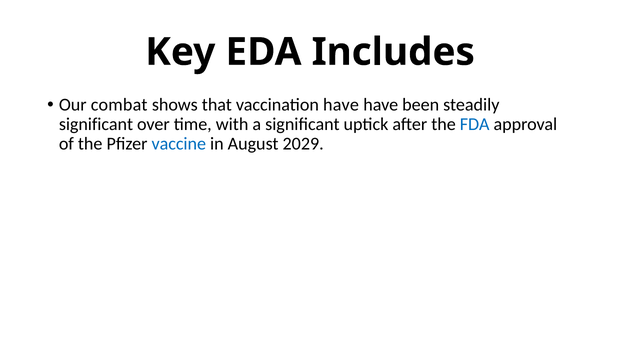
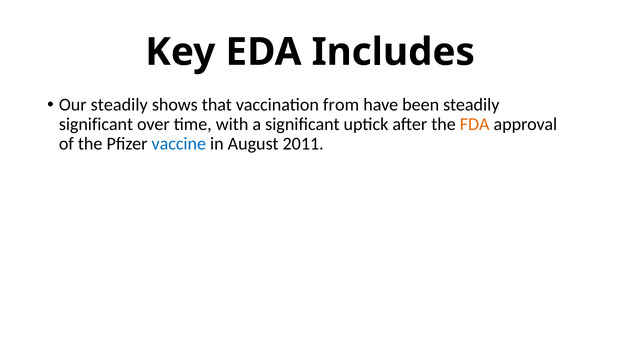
Our combat: combat -> steadily (119, 105)
vaccination have: have -> from (341, 105)
FDA colour: blue -> orange (475, 124)
2029: 2029 -> 2011 (303, 144)
